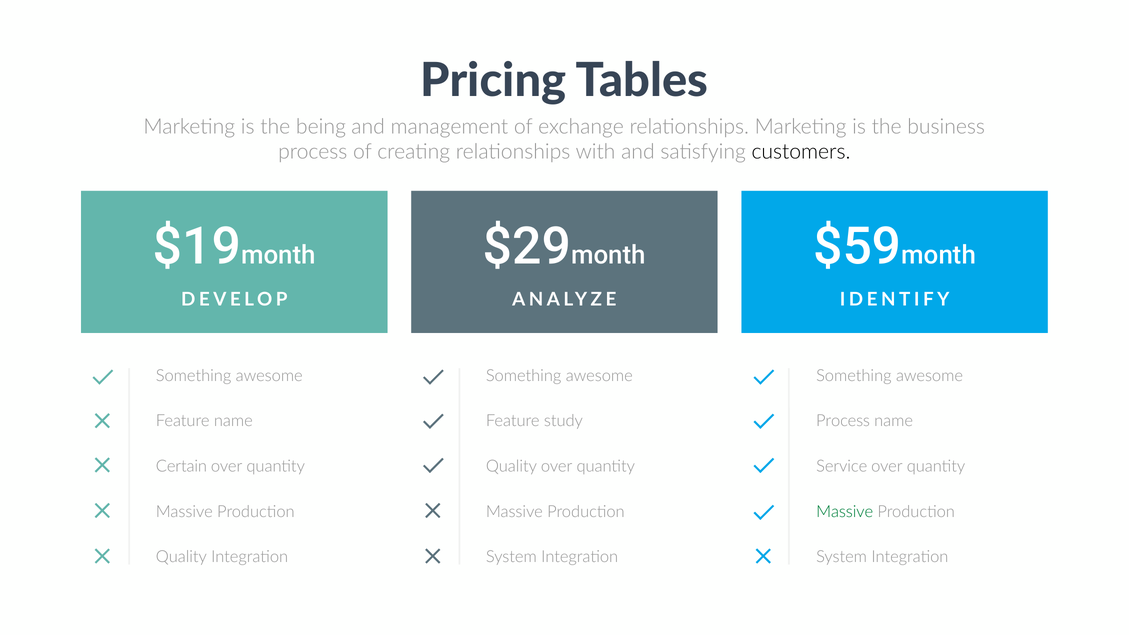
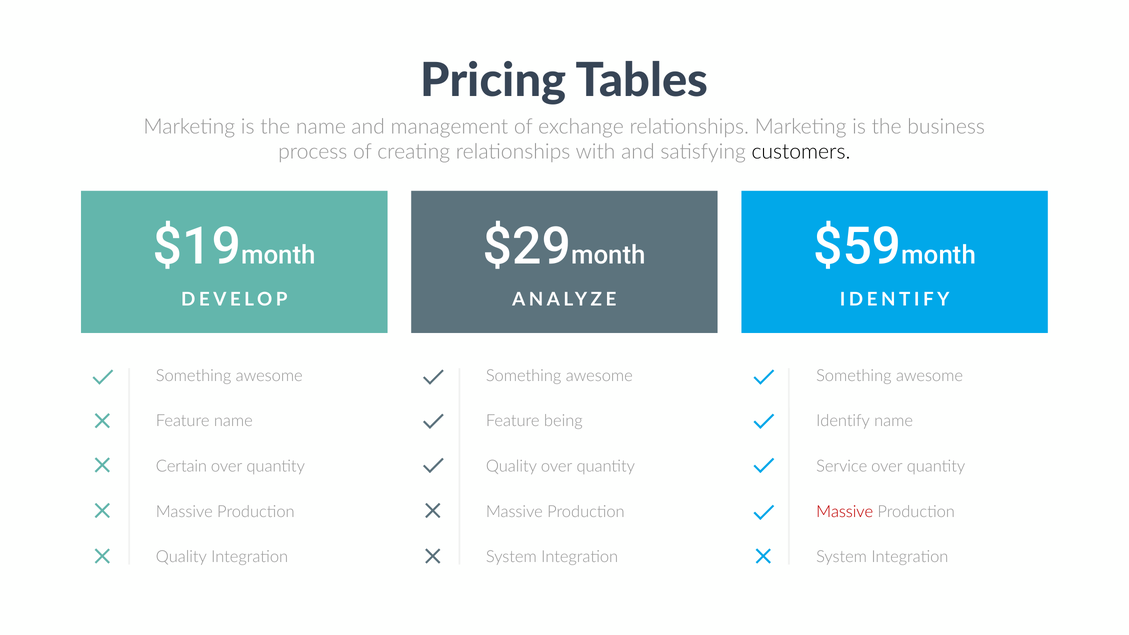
the being: being -> name (321, 127)
study: study -> being (563, 421)
Process: Process -> Identify (843, 421)
Massive colour: green -> red (845, 512)
